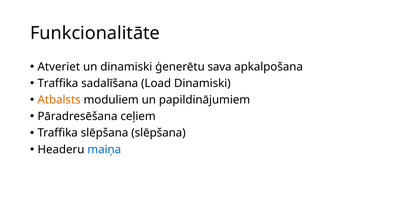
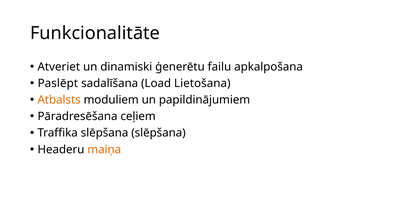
sava: sava -> failu (219, 67)
Traffika: Traffika -> Paslēpt (58, 83)
Load Dinamiski: Dinamiski -> Lietošana (202, 83)
maiņa colour: blue -> orange (104, 150)
